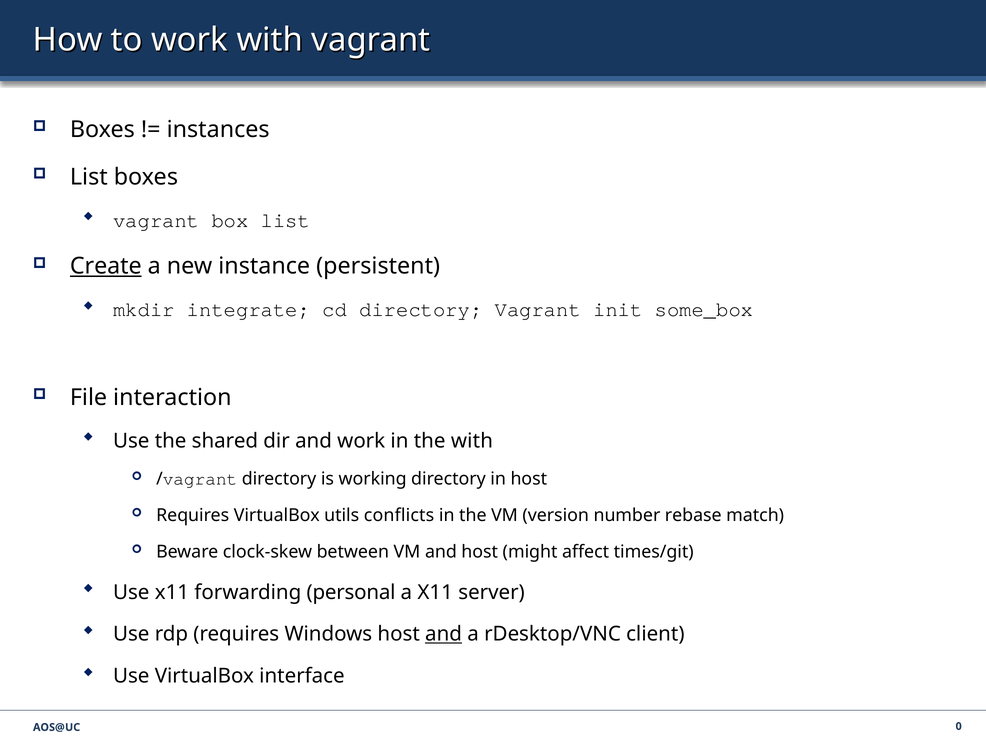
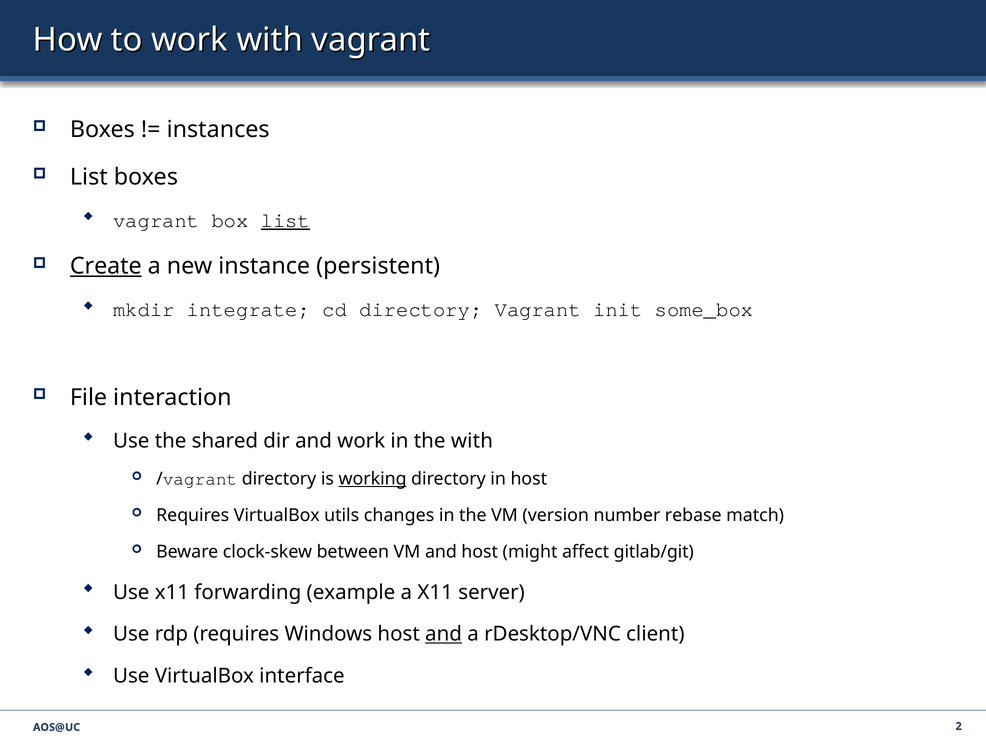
list underline: none -> present (285, 220)
working underline: none -> present (373, 479)
conflicts: conflicts -> changes (399, 515)
times/git: times/git -> gitlab/git (654, 551)
personal: personal -> example (351, 592)
0: 0 -> 2 (959, 726)
